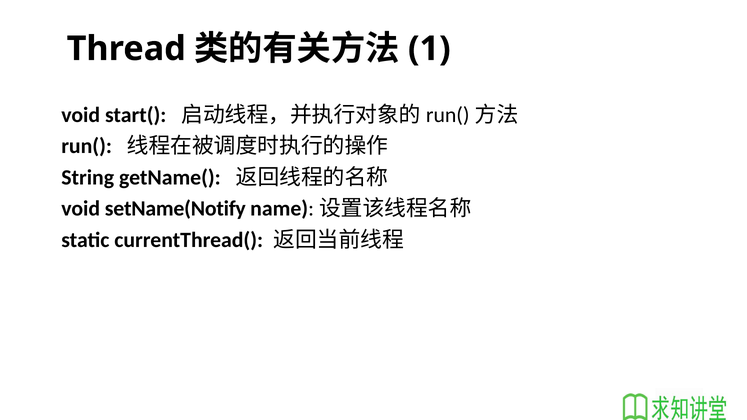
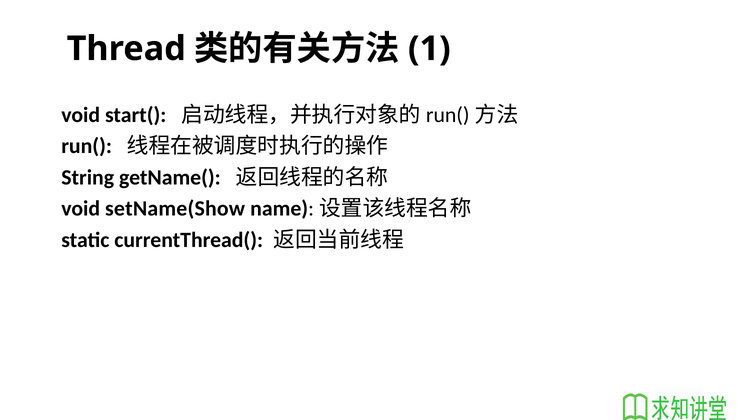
setName(Notify: setName(Notify -> setName(Show (175, 209)
